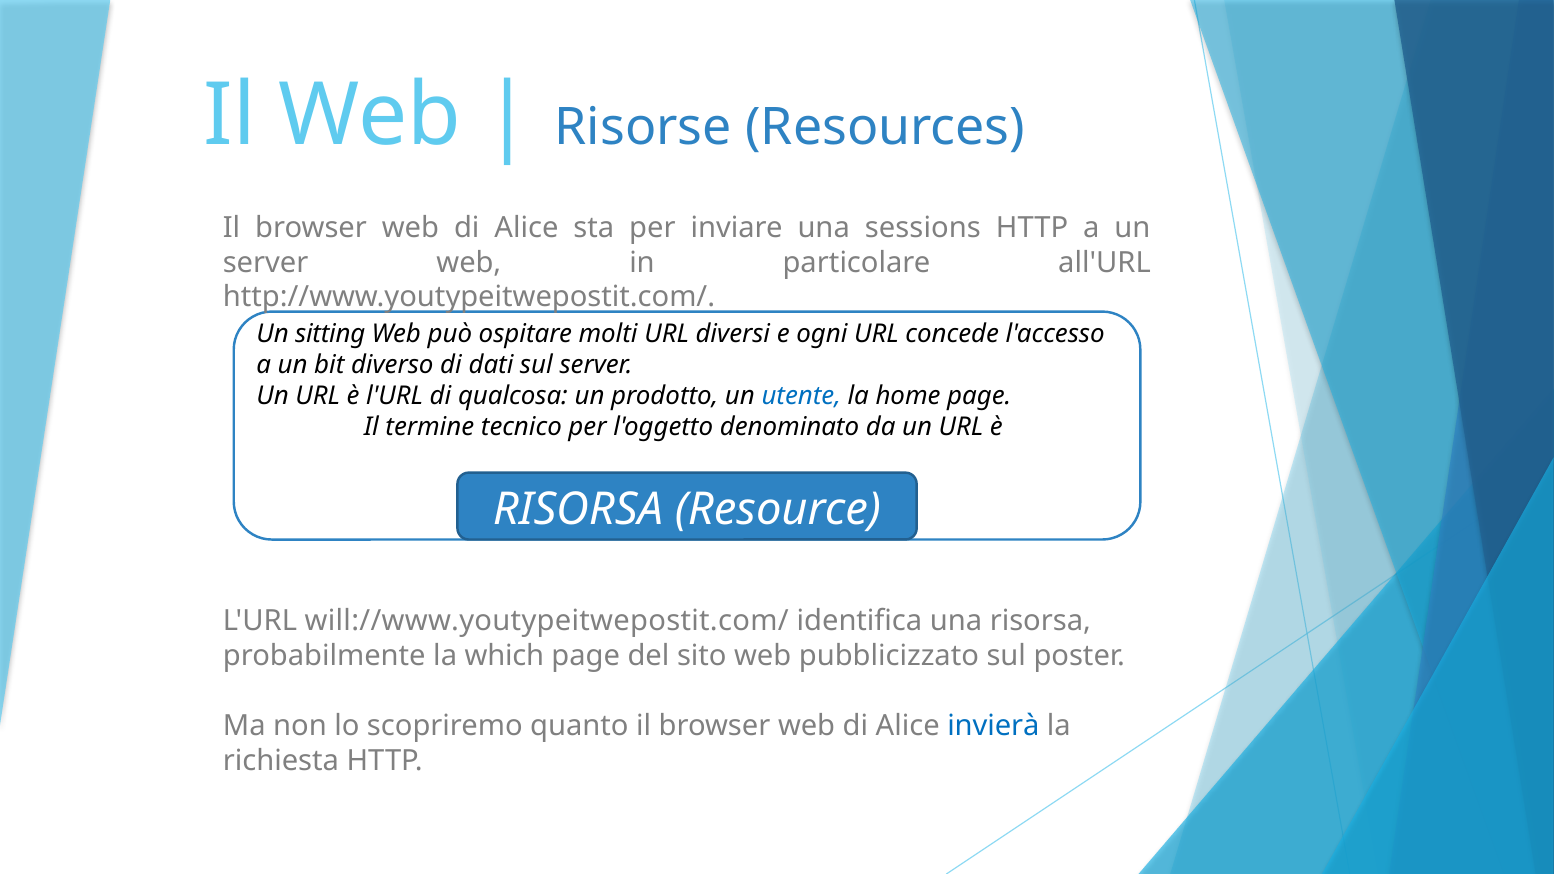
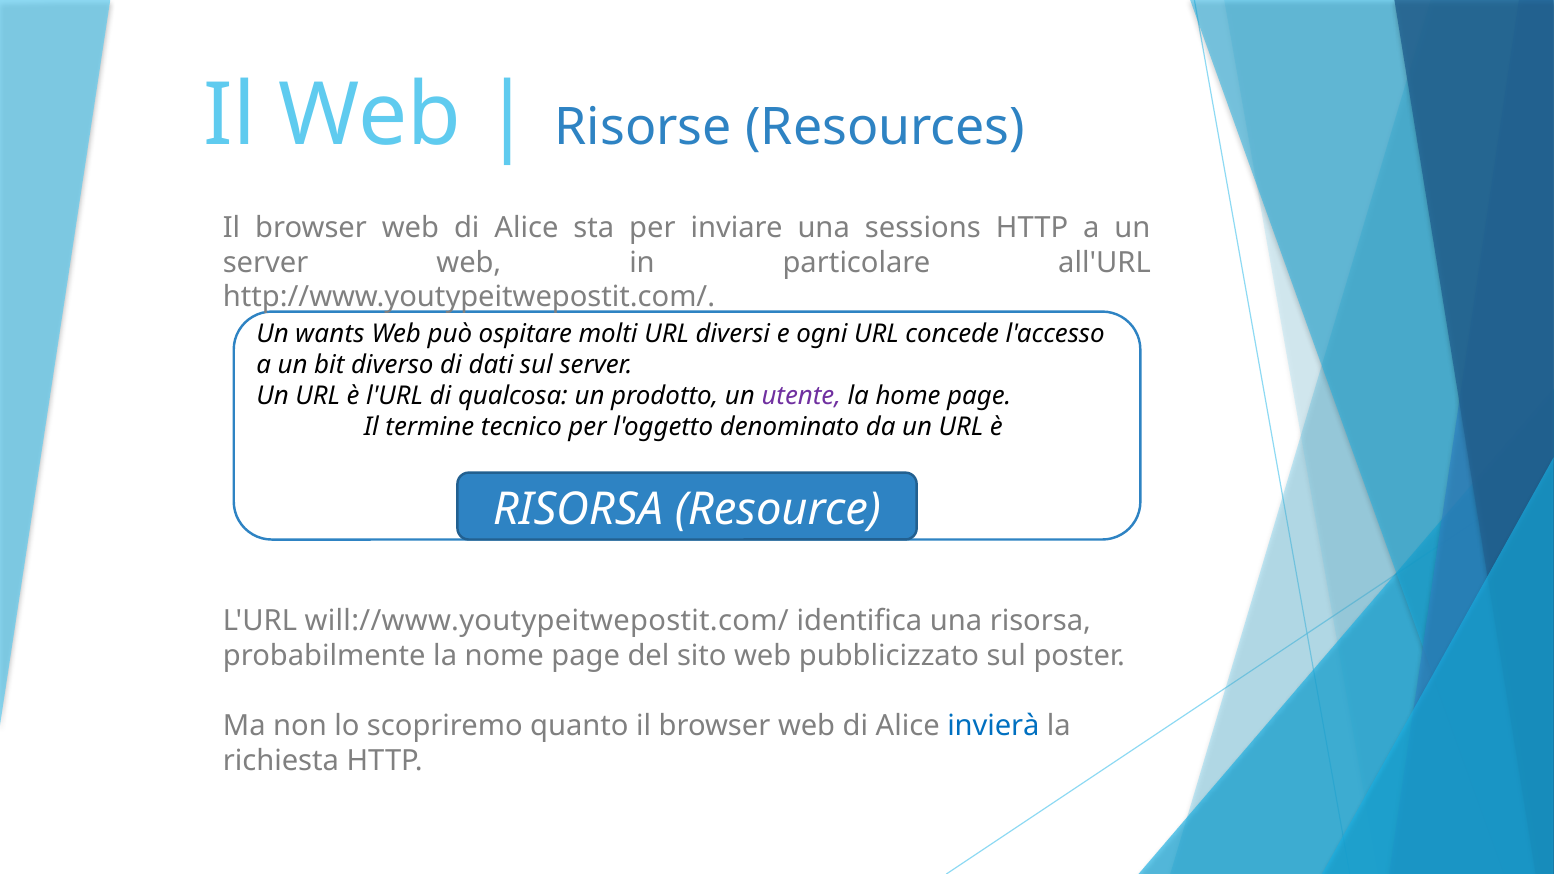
sitting: sitting -> wants (330, 334)
utente colour: blue -> purple (801, 396)
which: which -> nome (504, 656)
